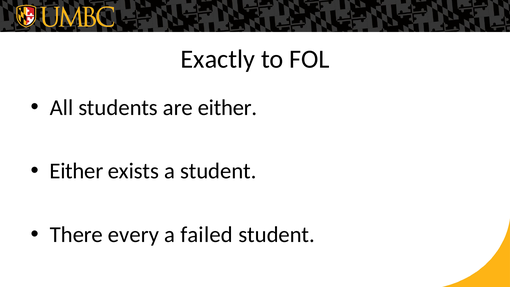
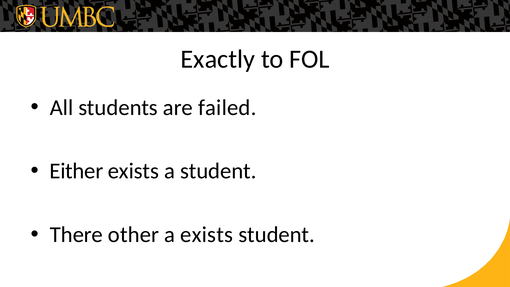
are either: either -> failed (227, 108)
every: every -> other (133, 235)
a failed: failed -> exists (207, 235)
